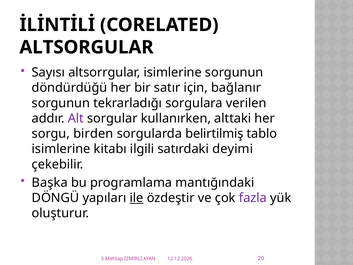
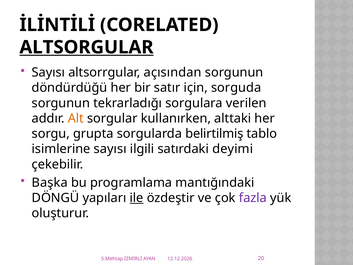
ALTSORGULAR underline: none -> present (86, 47)
altsorrgular isimlerine: isimlerine -> açısından (173, 72)
bağlanır: bağlanır -> sorguda (236, 88)
Alt colour: purple -> orange (76, 118)
birden: birden -> grupta (93, 134)
isimlerine kitabı: kitabı -> sayısı (110, 149)
